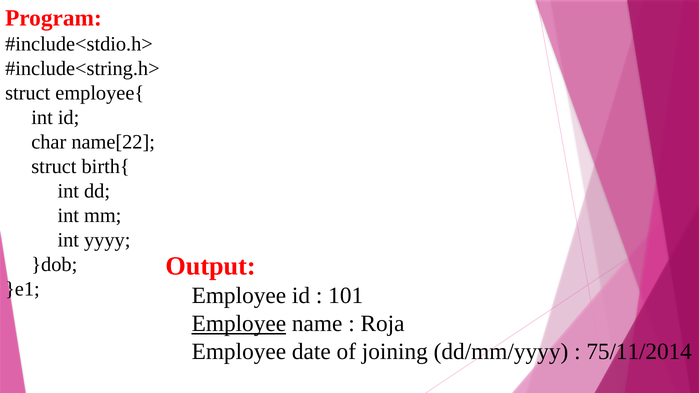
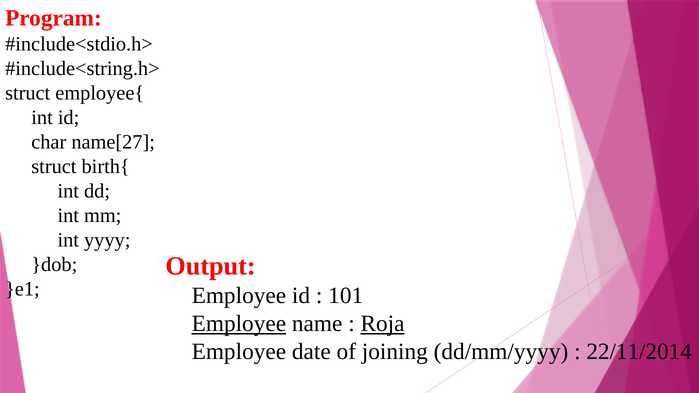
name[22: name[22 -> name[27 (113, 142)
Roja underline: none -> present (383, 324)
75/11/2014: 75/11/2014 -> 22/11/2014 (639, 352)
